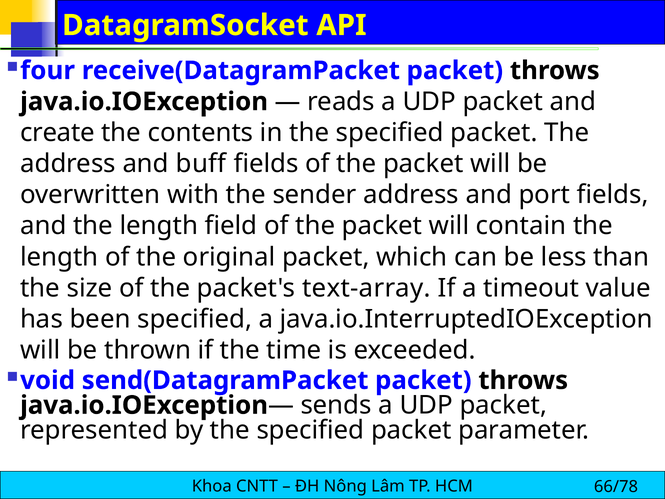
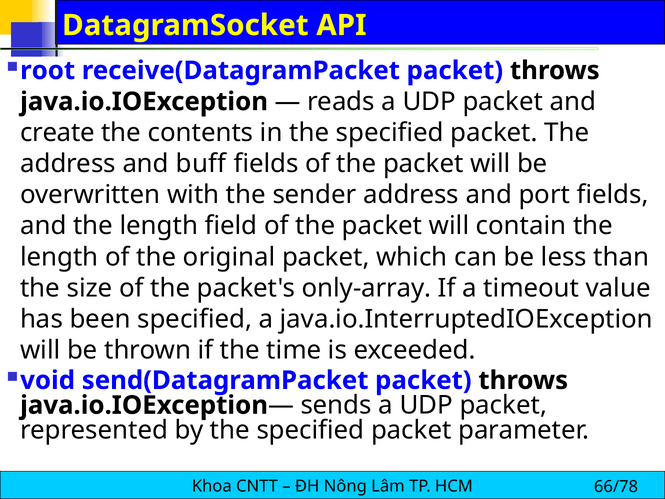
four: four -> root (48, 71)
text-array: text-array -> only-array (367, 288)
